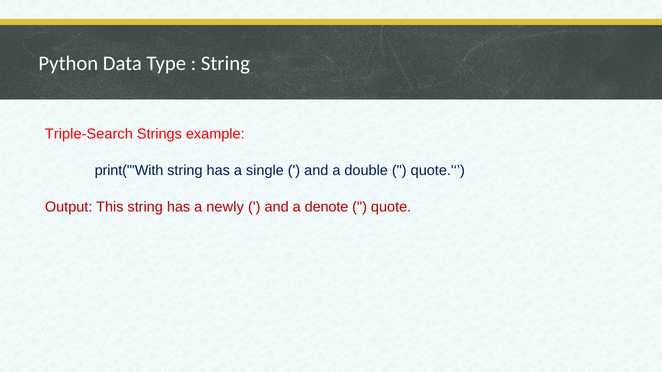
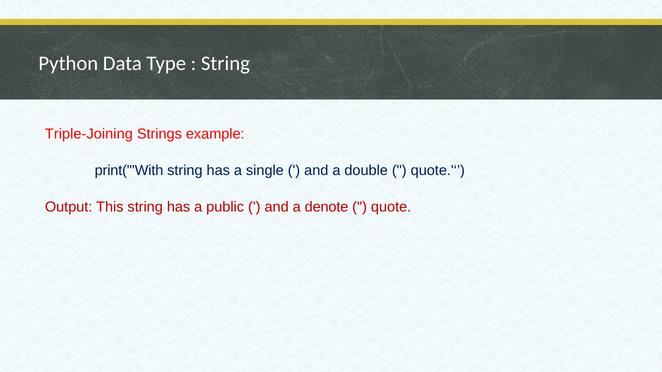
Triple-Search: Triple-Search -> Triple-Joining (89, 134)
newly: newly -> public (225, 207)
